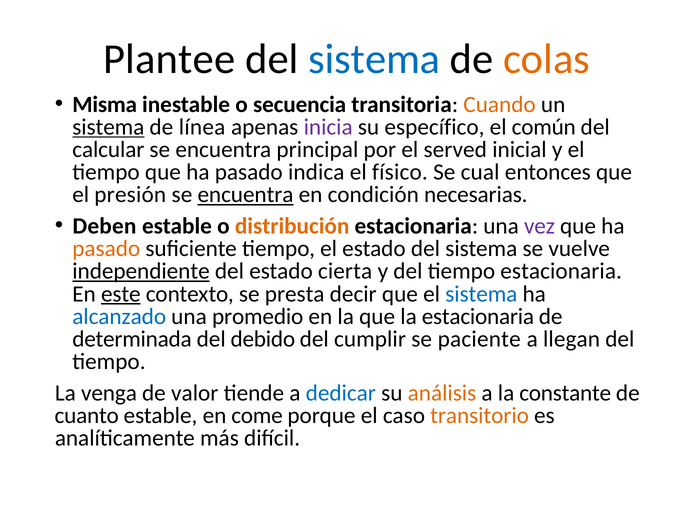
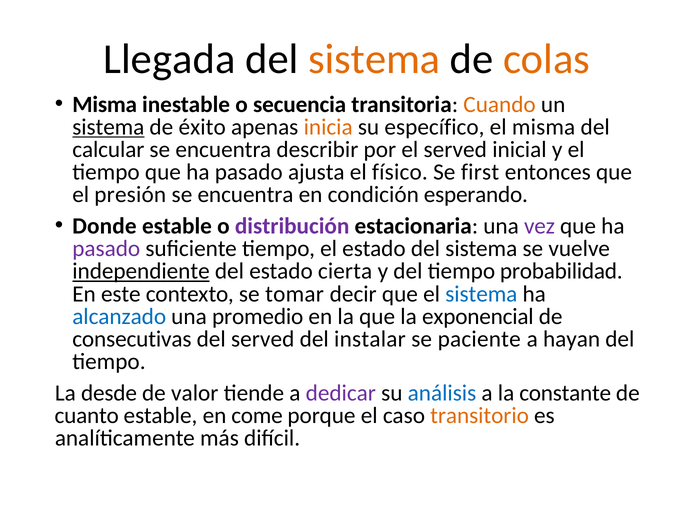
Plantee: Plantee -> Llegada (169, 59)
sistema colour: blue -> orange (374, 59)
línea: línea -> éxito (202, 127)
inicia colour: purple -> orange (328, 127)
el común: común -> misma (544, 127)
principal: principal -> describir (317, 149)
indica: indica -> ajusta (316, 172)
cual: cual -> first (480, 172)
encuentra underline: present -> none (245, 195)
necesarias: necesarias -> esperando (476, 195)
Deben: Deben -> Donde (104, 226)
distribución colour: orange -> purple (292, 226)
pasado colour: orange -> purple (106, 249)
tiempo estacionaria: estacionaria -> probabilidad (561, 271)
este underline: present -> none (121, 294)
presta: presta -> tomar (295, 294)
la estacionaria: estacionaria -> exponencial (478, 316)
determinada: determinada -> consecutivas (132, 339)
del debido: debido -> served (263, 339)
cumplir: cumplir -> instalar (370, 339)
llegan: llegan -> hayan (572, 339)
venga: venga -> desde (109, 393)
dedicar colour: blue -> purple (341, 393)
análisis colour: orange -> blue (442, 393)
